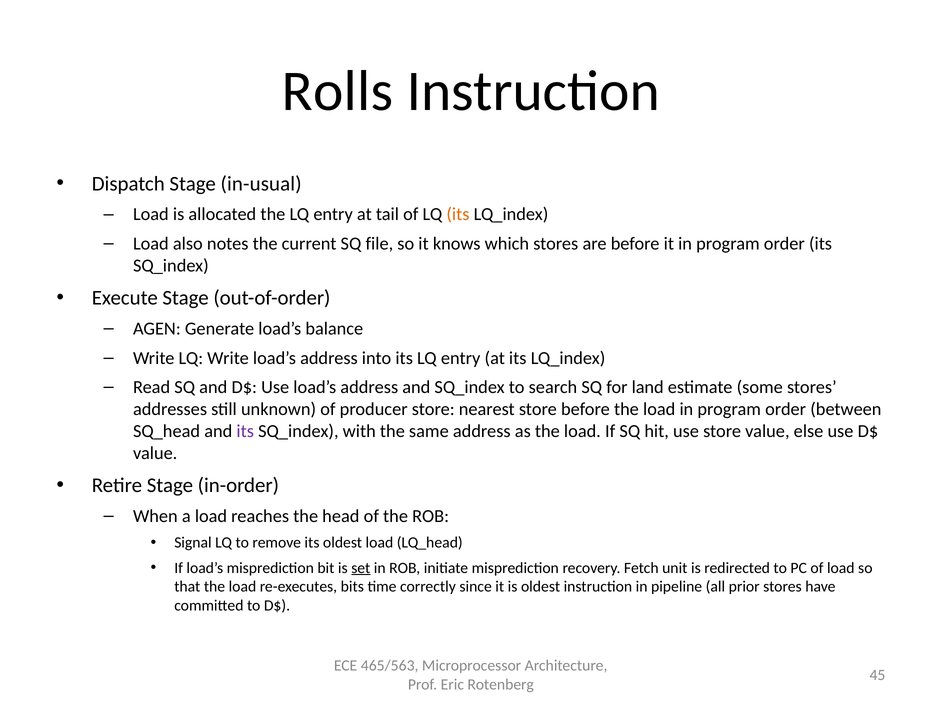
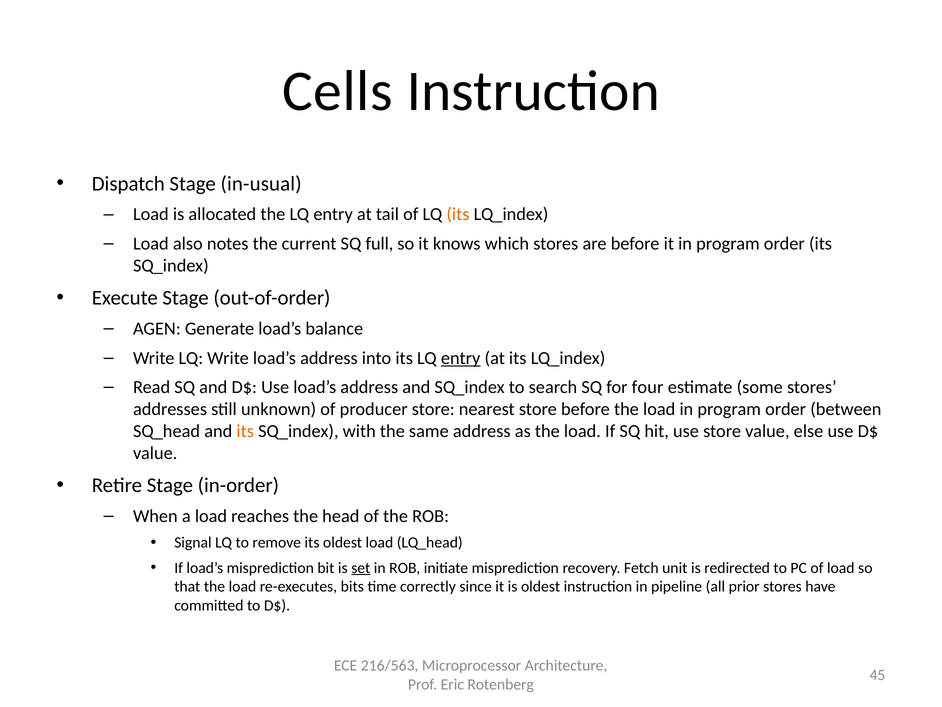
Rolls: Rolls -> Cells (337, 91)
file: file -> full (379, 244)
entry underline: none -> present (461, 358)
land: land -> four (648, 387)
its colour: purple -> orange (245, 431)
465/563: 465/563 -> 216/563 (390, 665)
